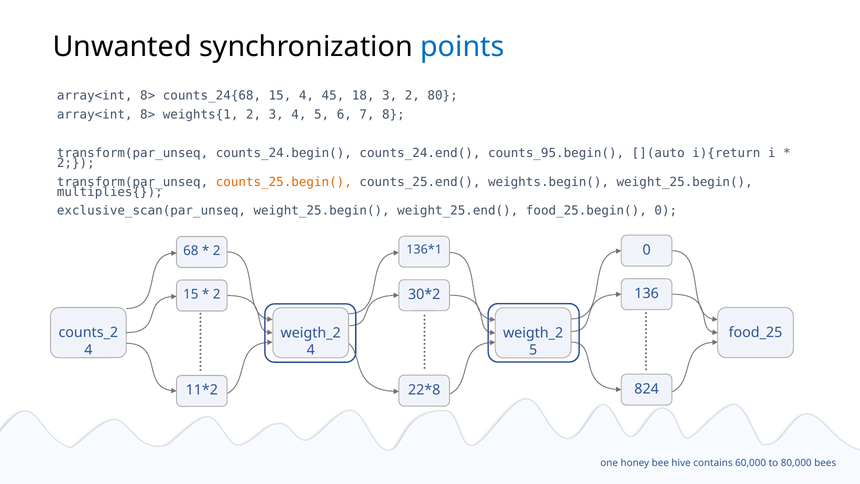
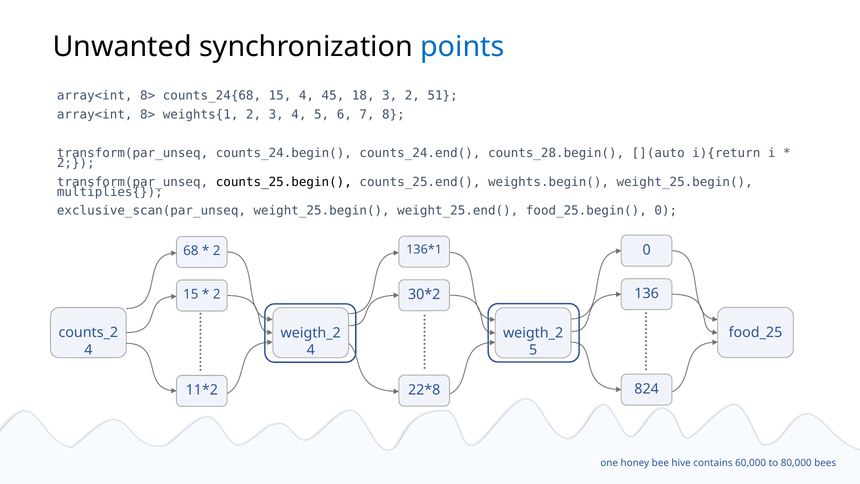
80: 80 -> 51 (443, 96)
counts_95.begin(: counts_95.begin( -> counts_28.begin( (556, 153)
counts_25.begin( colour: orange -> black (284, 182)
